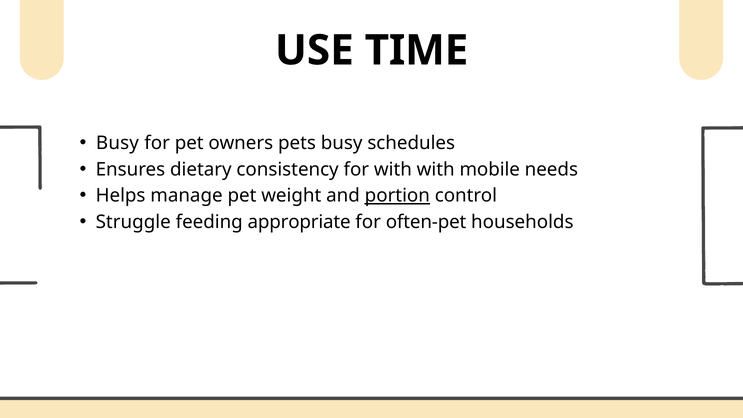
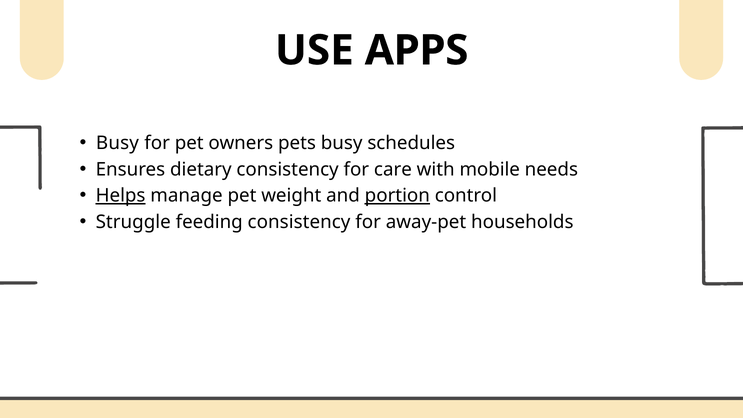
TIME: TIME -> APPS (417, 50)
for with: with -> care (393, 169)
Helps underline: none -> present (121, 196)
feeding appropriate: appropriate -> consistency (299, 222)
often-pet: often-pet -> away-pet (426, 222)
